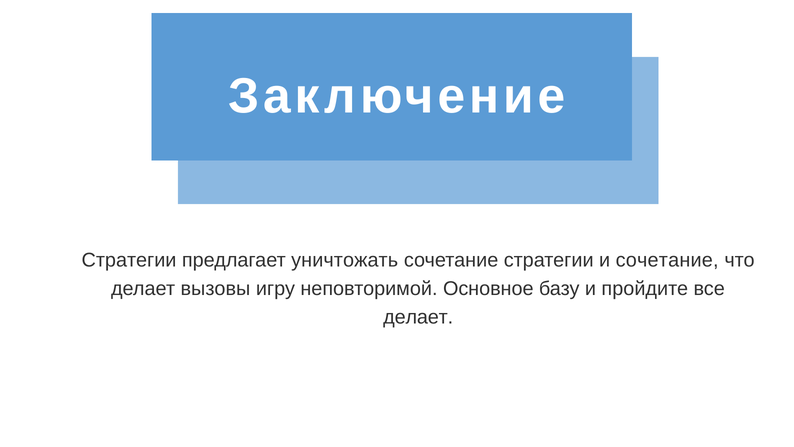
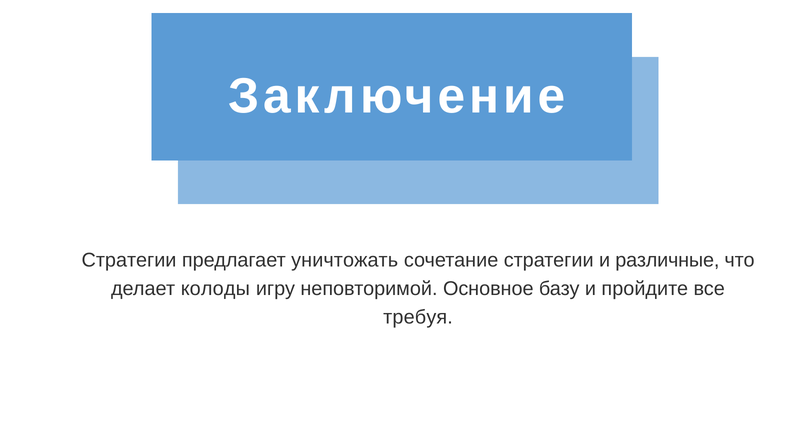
и сочетание: сочетание -> различные (667, 260)
вызовы: вызовы -> колоды (215, 288)
делает: делает -> требуя (418, 317)
